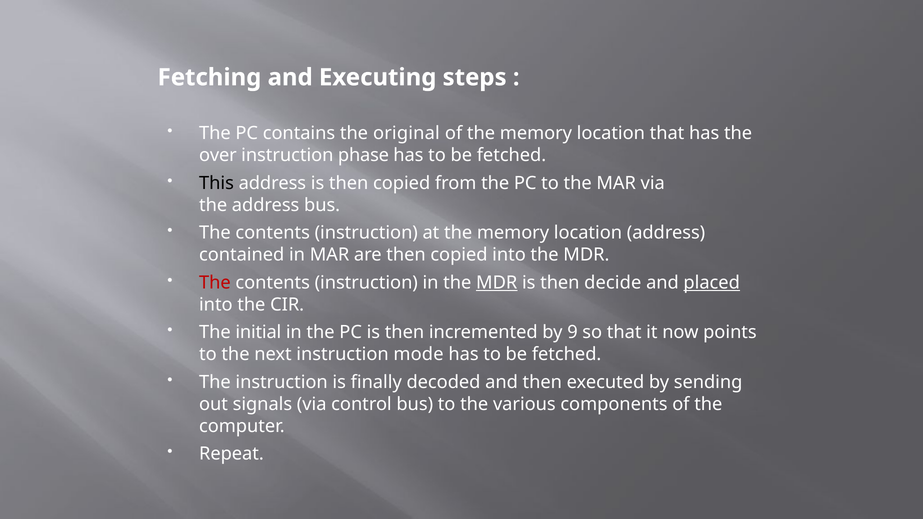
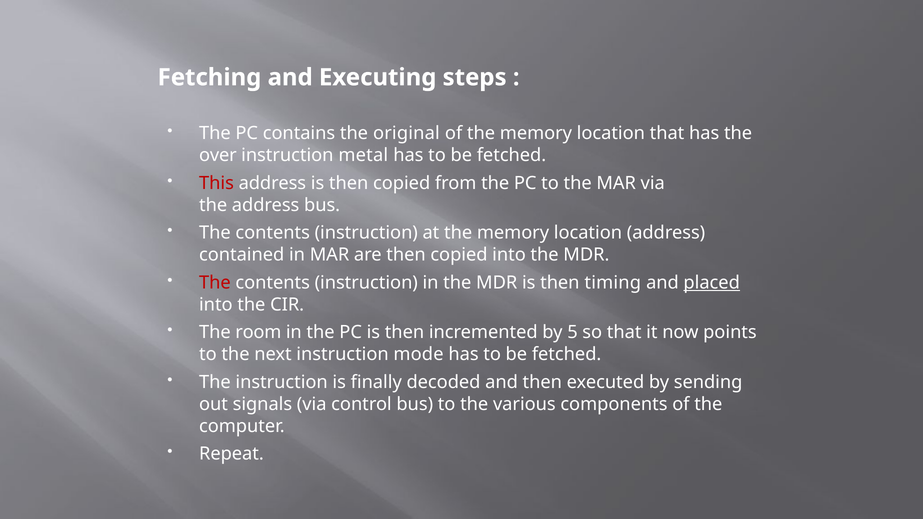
phase: phase -> metal (363, 155)
This colour: black -> red (217, 183)
MDR underline: present -> none (497, 283)
decide: decide -> timing (613, 283)
initial: initial -> room (258, 333)
9: 9 -> 5 (572, 333)
